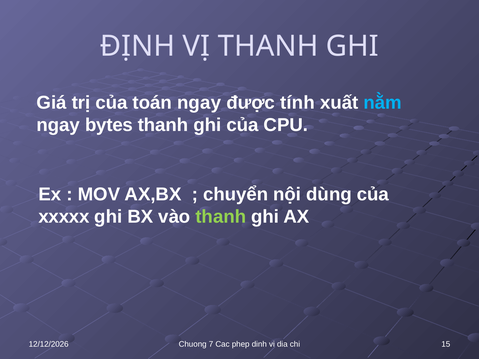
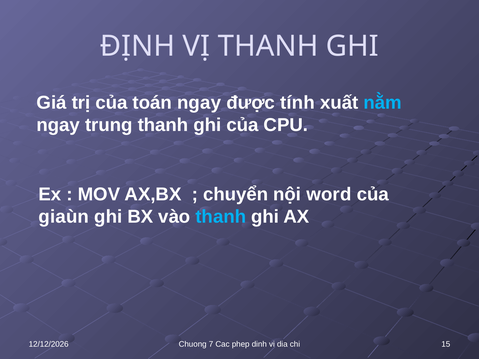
bytes: bytes -> trung (109, 125)
dùng: dùng -> word (329, 194)
xxxxx: xxxxx -> giaùn (64, 217)
thanh colour: light green -> light blue (221, 217)
